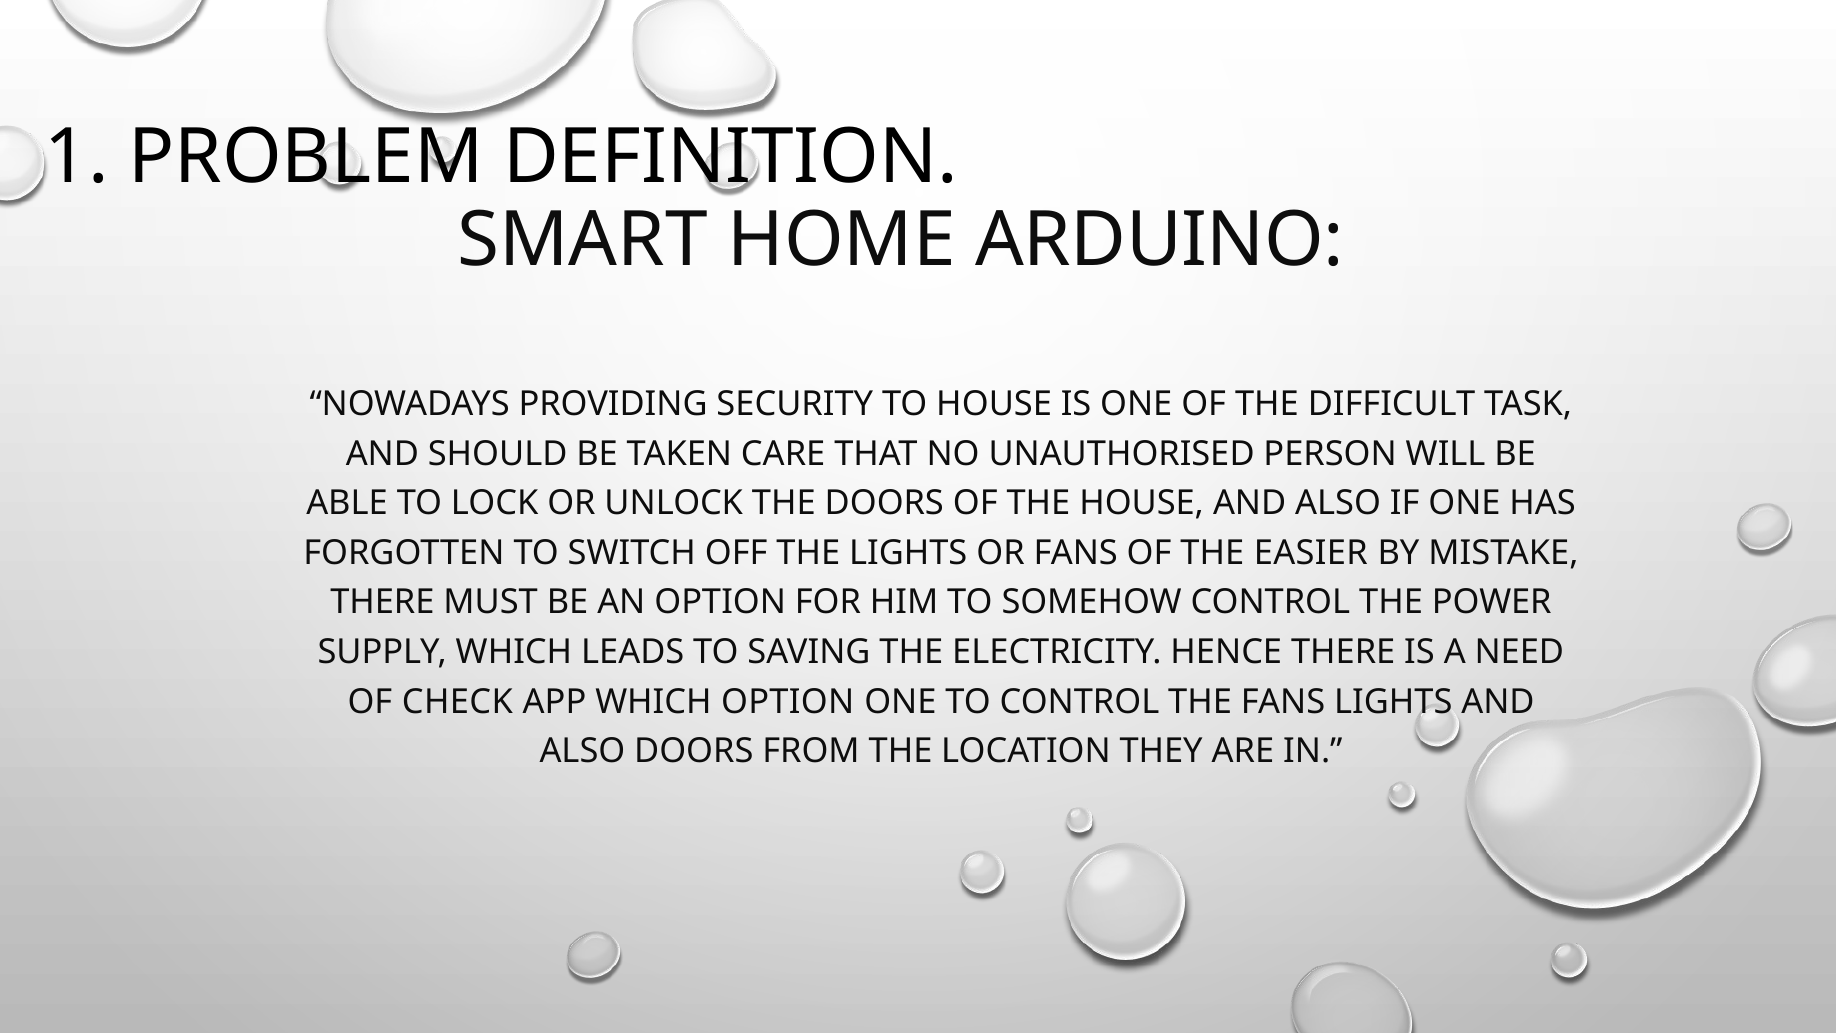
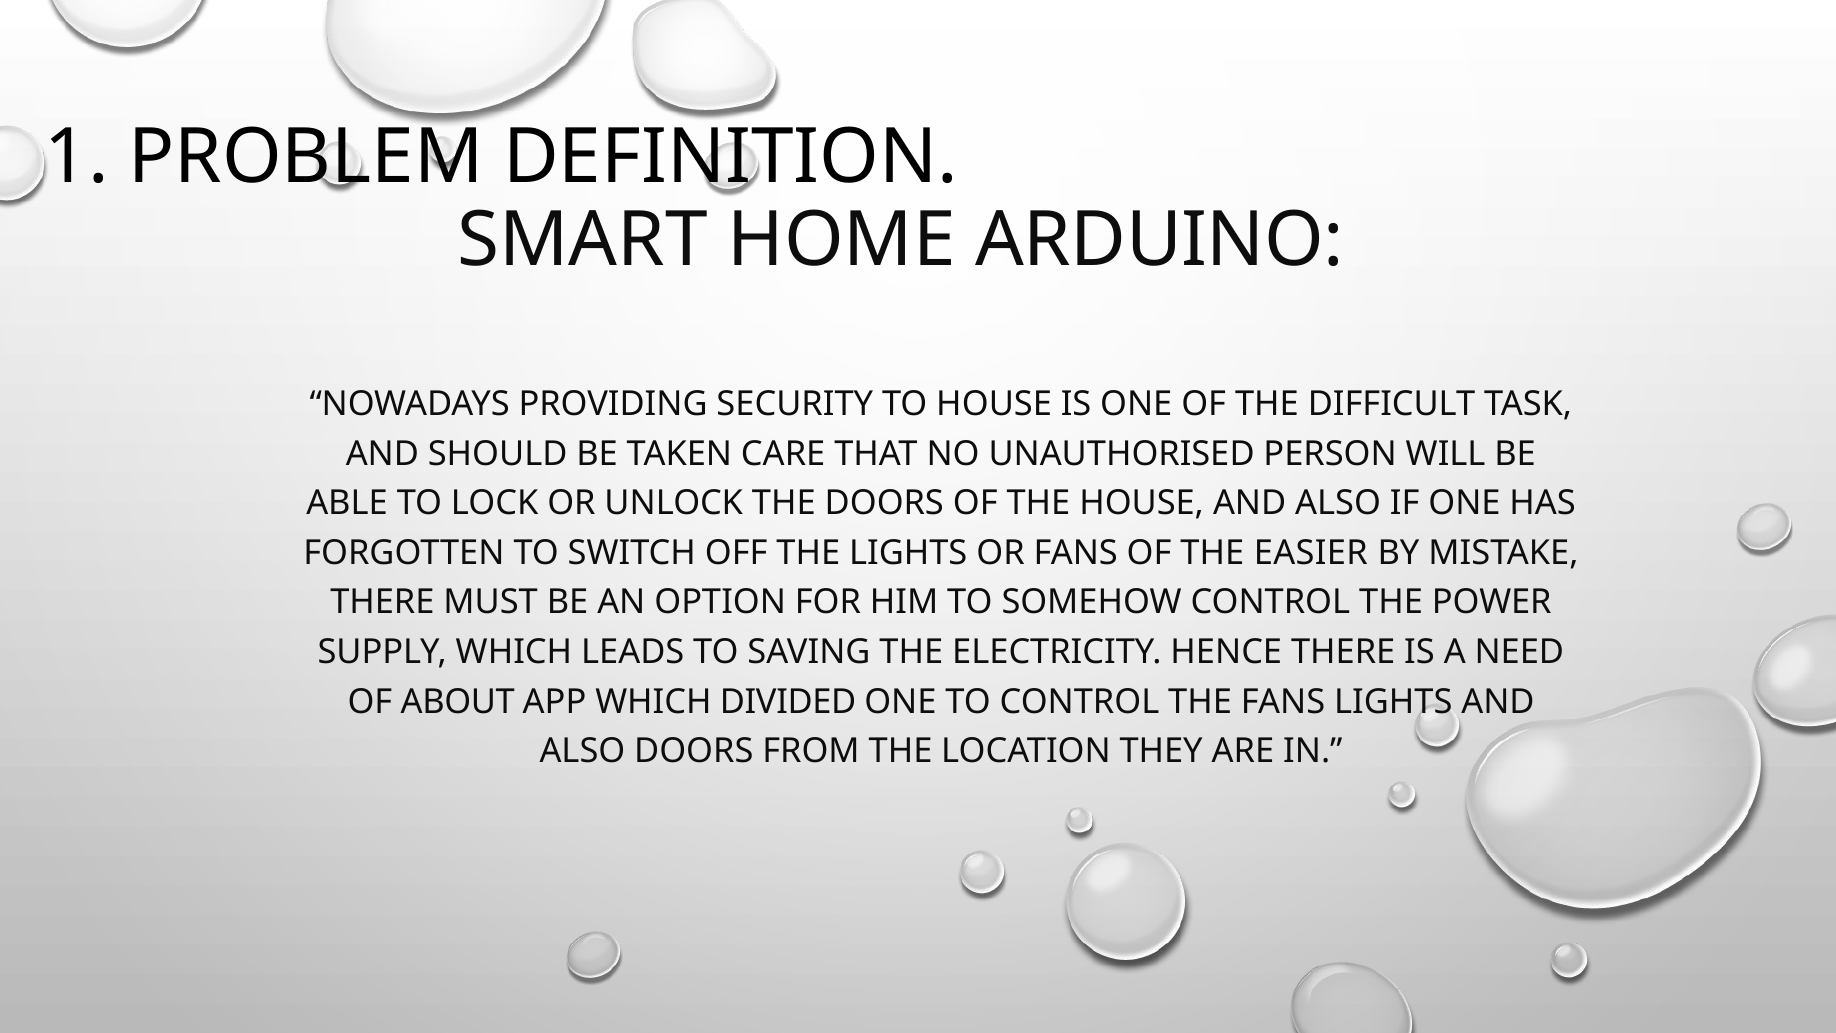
CHECK: CHECK -> ABOUT (458, 701)
WHICH OPTION: OPTION -> DIVIDED (788, 701)
